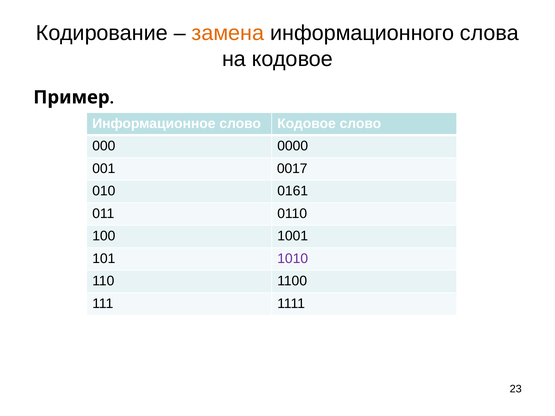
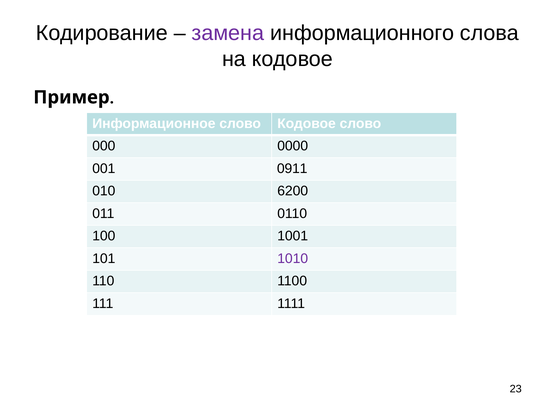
замена colour: orange -> purple (228, 33)
0017: 0017 -> 0911 (292, 169)
0161: 0161 -> 6200 (293, 191)
